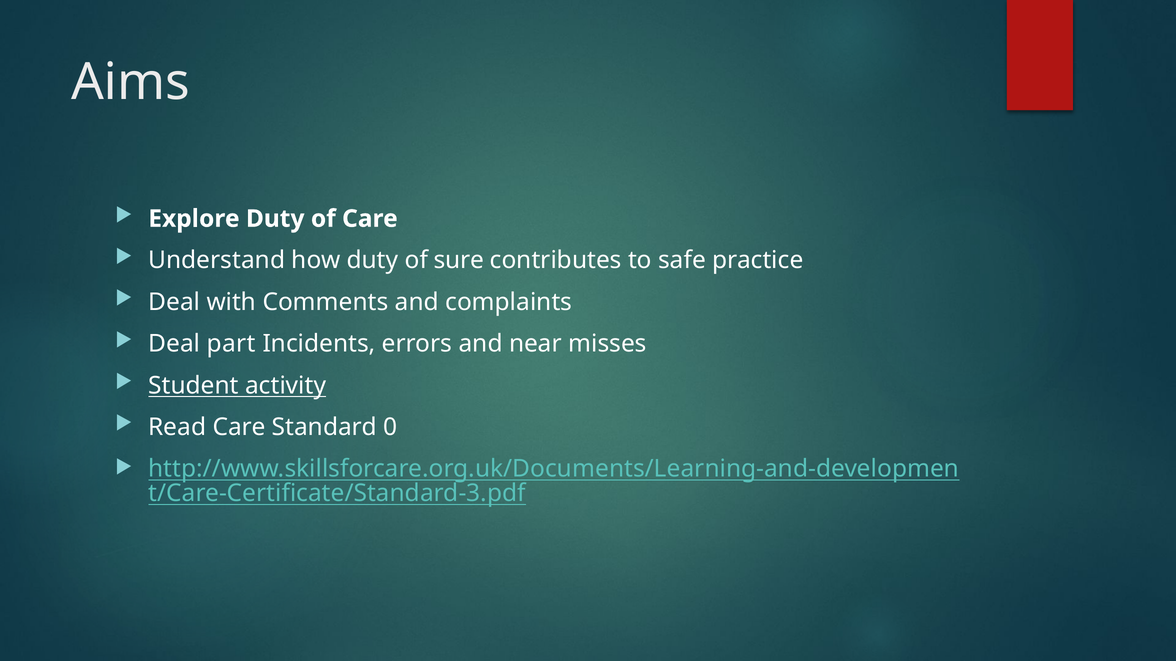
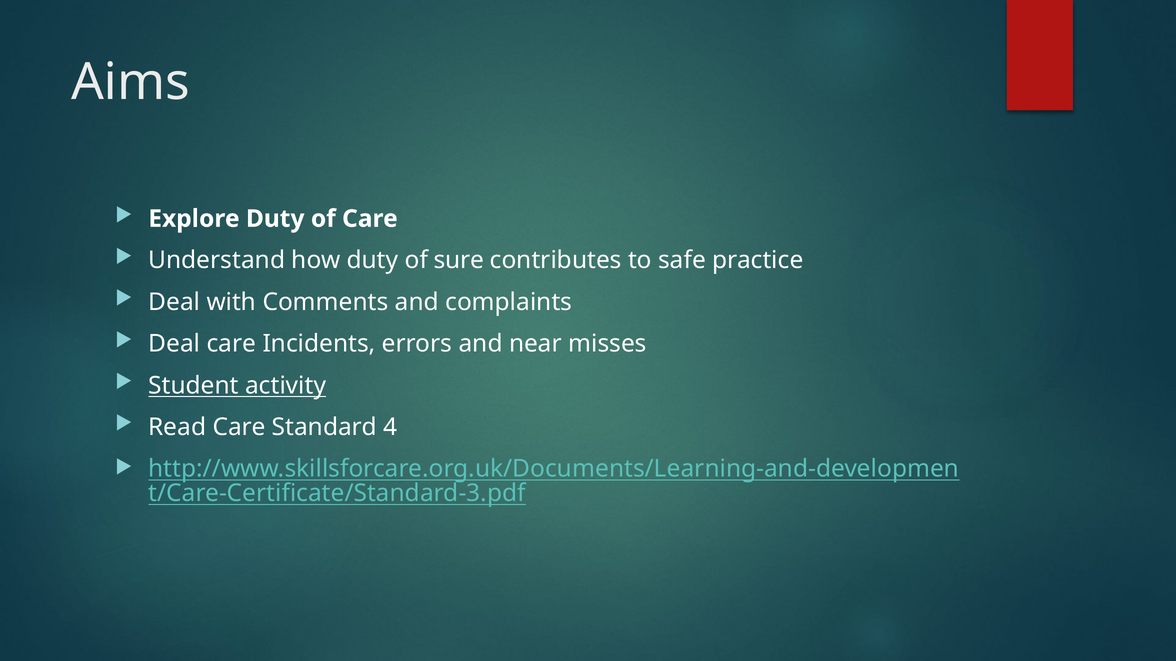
Deal part: part -> care (231, 344)
0: 0 -> 4 (390, 427)
